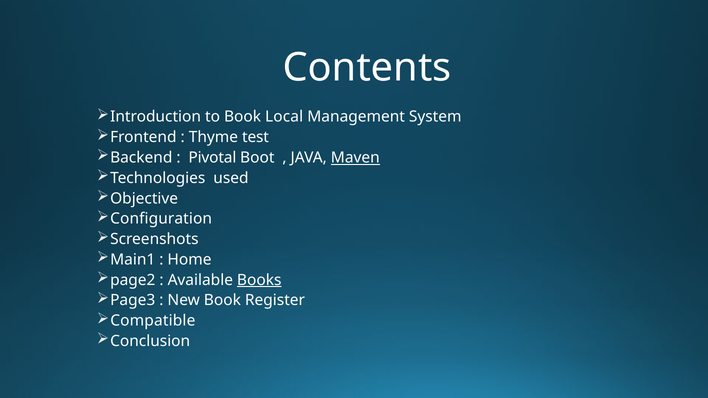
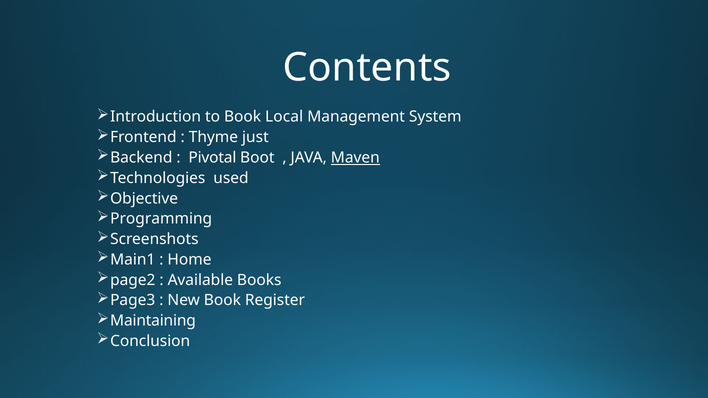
test: test -> just (255, 137)
Configuration: Configuration -> Programming (161, 219)
Books underline: present -> none (259, 280)
Compatible: Compatible -> Maintaining (153, 321)
